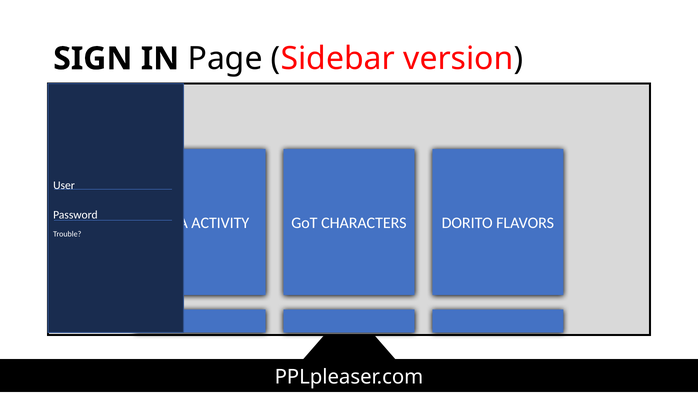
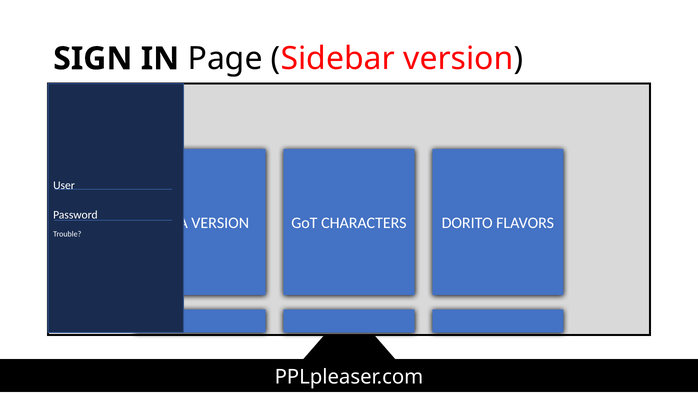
ACTIVITY: ACTIVITY -> VERSION (220, 223)
